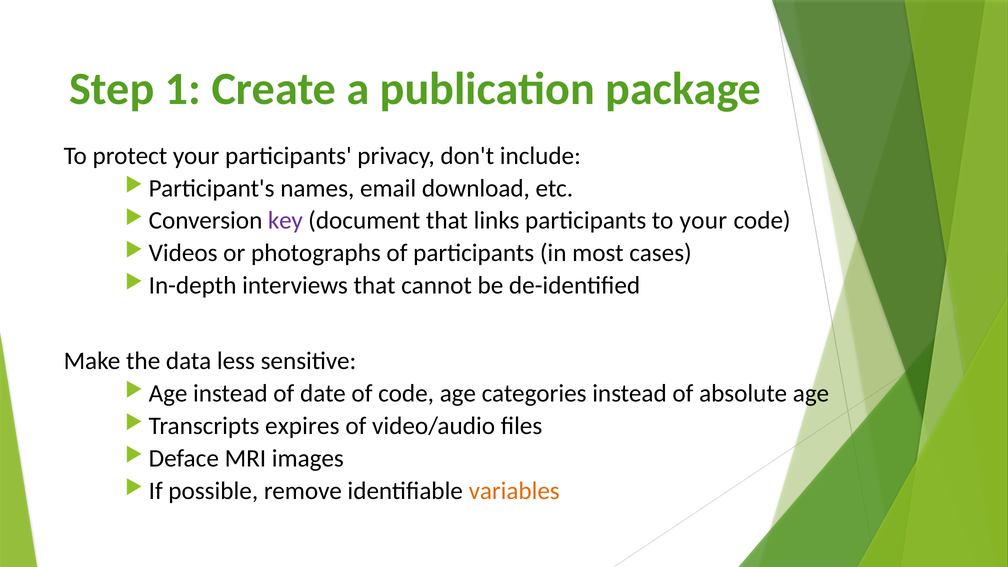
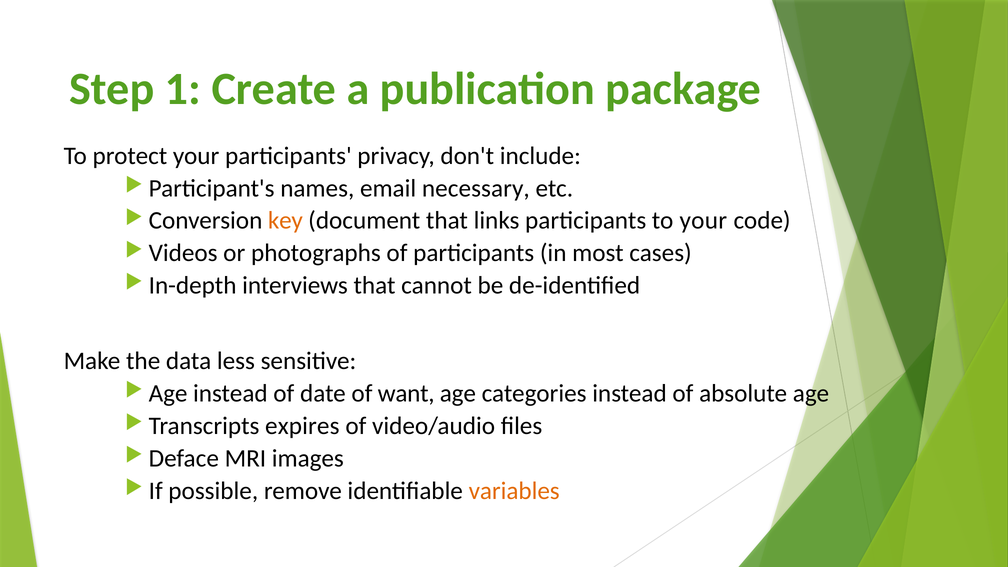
download: download -> necessary (476, 188)
key colour: purple -> orange (285, 221)
of code: code -> want (406, 393)
